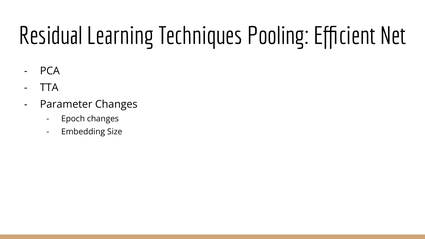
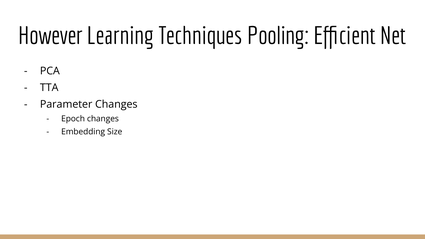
Residual: Residual -> However (51, 36)
